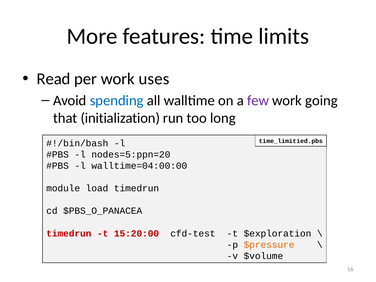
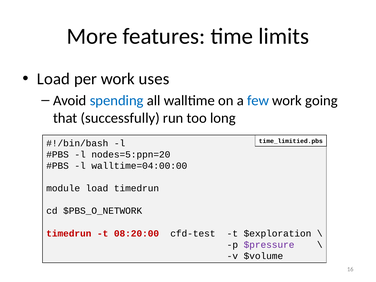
Read: Read -> Load (53, 79)
few colour: purple -> blue (258, 100)
initialization: initialization -> successfully (120, 118)
$PBS_O_PANACEA: $PBS_O_PANACEA -> $PBS_O_NETWORK (103, 211)
15:20:00: 15:20:00 -> 08:20:00 (137, 233)
$pressure colour: orange -> purple (269, 245)
